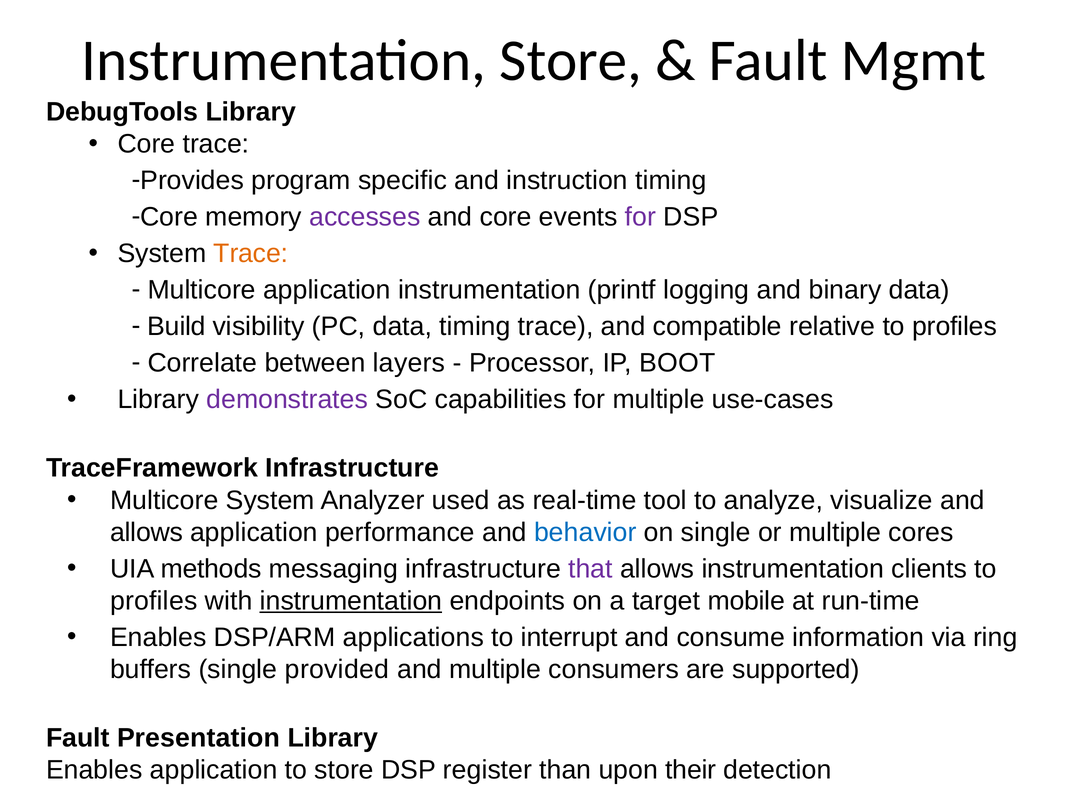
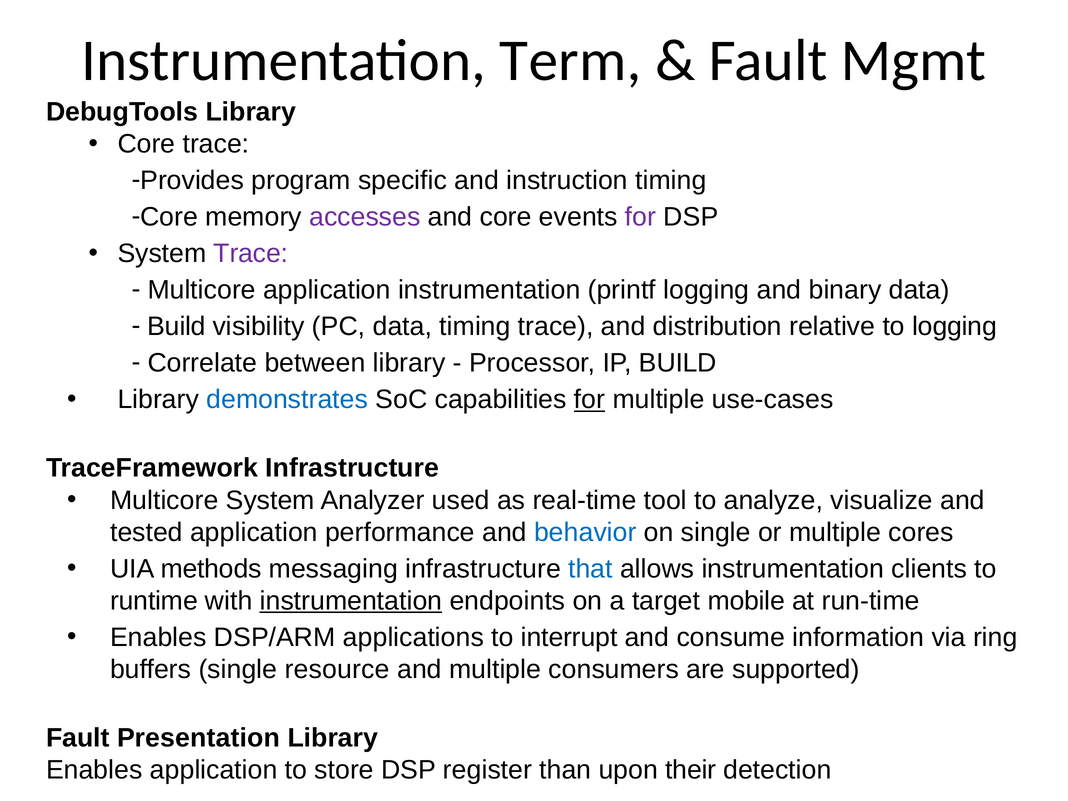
Instrumentation Store: Store -> Term (570, 61)
Trace colour: orange -> purple (251, 254)
compatible: compatible -> distribution (717, 327)
relative to profiles: profiles -> logging (955, 327)
between layers: layers -> library (409, 363)
IP BOOT: BOOT -> BUILD (678, 363)
demonstrates colour: purple -> blue (287, 400)
for underline: none -> present (590, 400)
allows: allows -> tested (147, 532)
that colour: purple -> blue (590, 569)
profiles: profiles -> runtime (154, 601)
provided: provided -> resource (337, 669)
